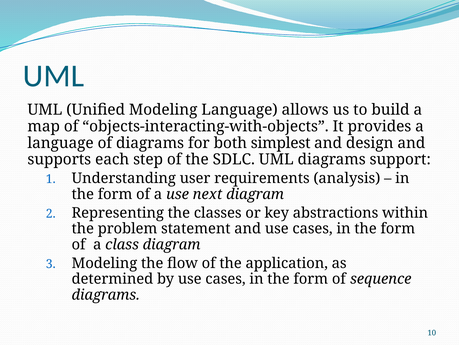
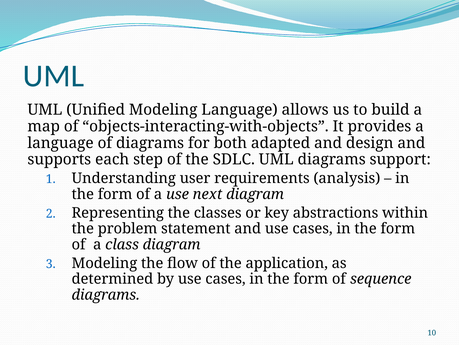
simplest: simplest -> adapted (281, 143)
